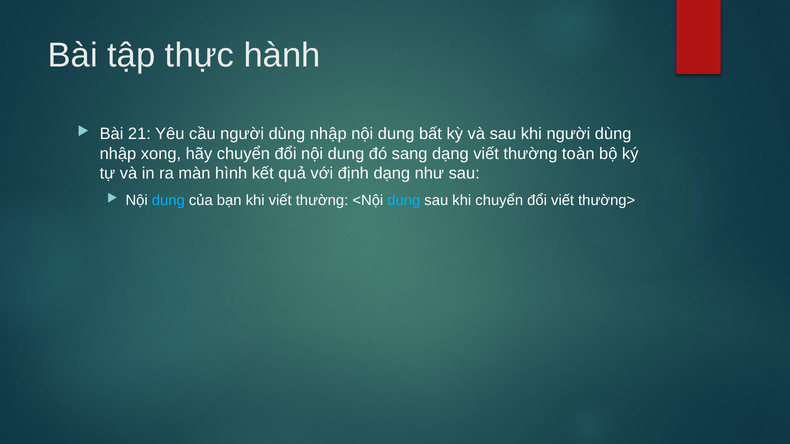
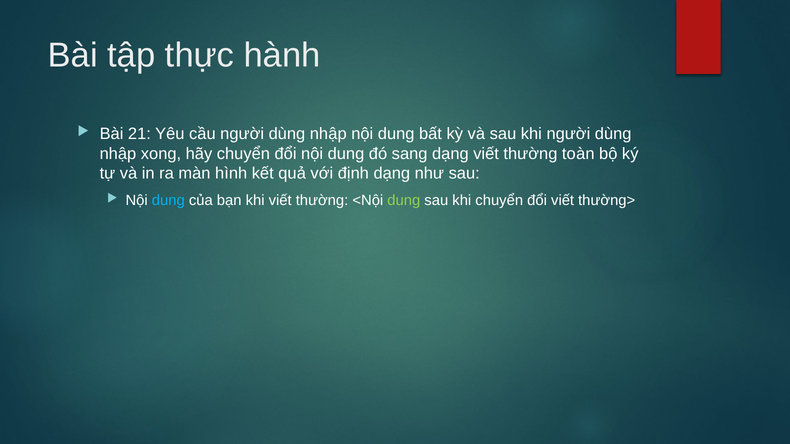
dung colour: light blue -> light green (404, 200)
